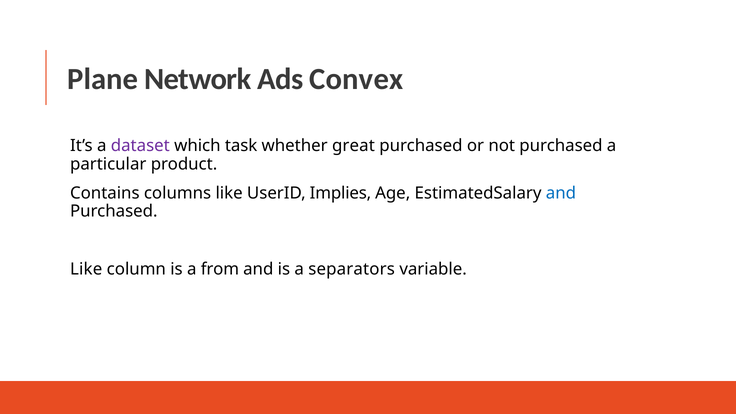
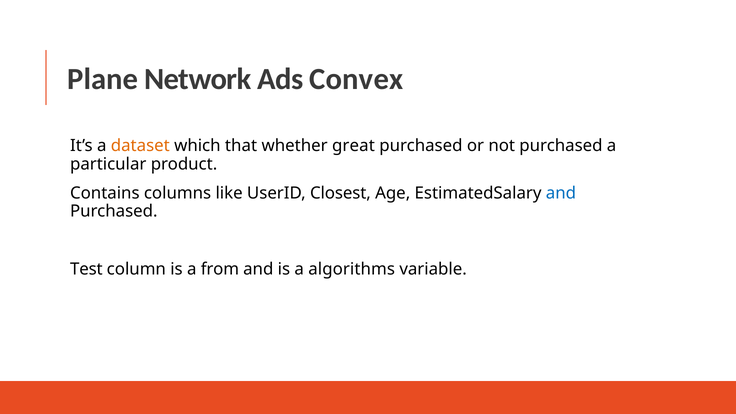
dataset colour: purple -> orange (140, 146)
task: task -> that (241, 146)
Implies: Implies -> Closest (340, 193)
Like: Like -> Test (86, 269)
separators: separators -> algorithms (352, 269)
